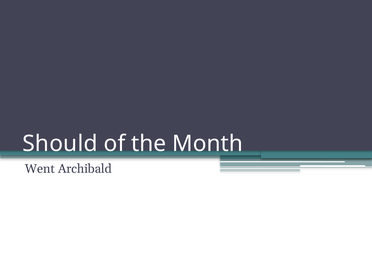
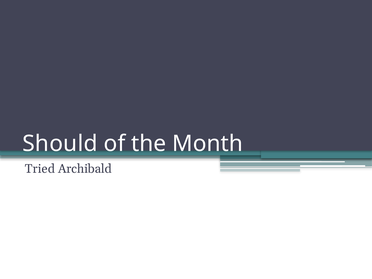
Went: Went -> Tried (40, 169)
